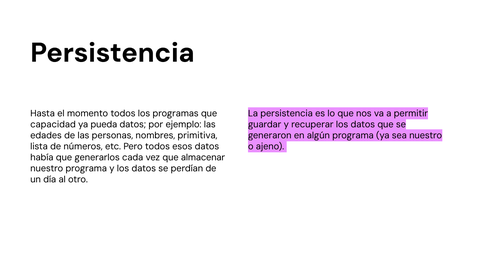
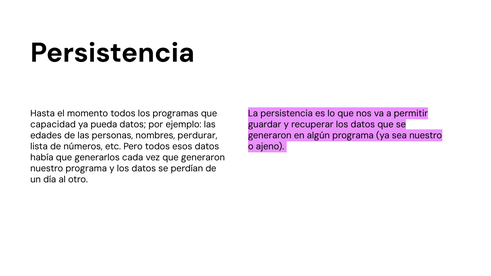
primitiva: primitiva -> perdurar (197, 136)
que almacenar: almacenar -> generaron (203, 158)
